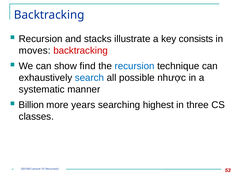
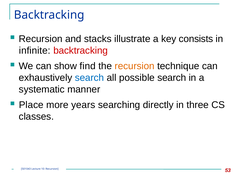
moves: moves -> infinite (35, 50)
recursion colour: blue -> orange (135, 66)
possible nhược: nhược -> search (172, 78)
Billion: Billion -> Place (31, 105)
highest: highest -> directly (158, 105)
